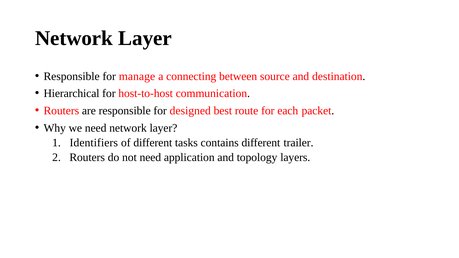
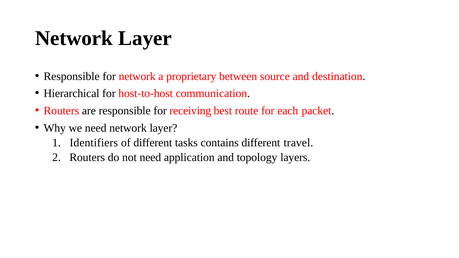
for manage: manage -> network (137, 76)
connecting: connecting -> proprietary (191, 76)
designed: designed -> receiving (190, 111)
trailer: trailer -> travel (298, 143)
